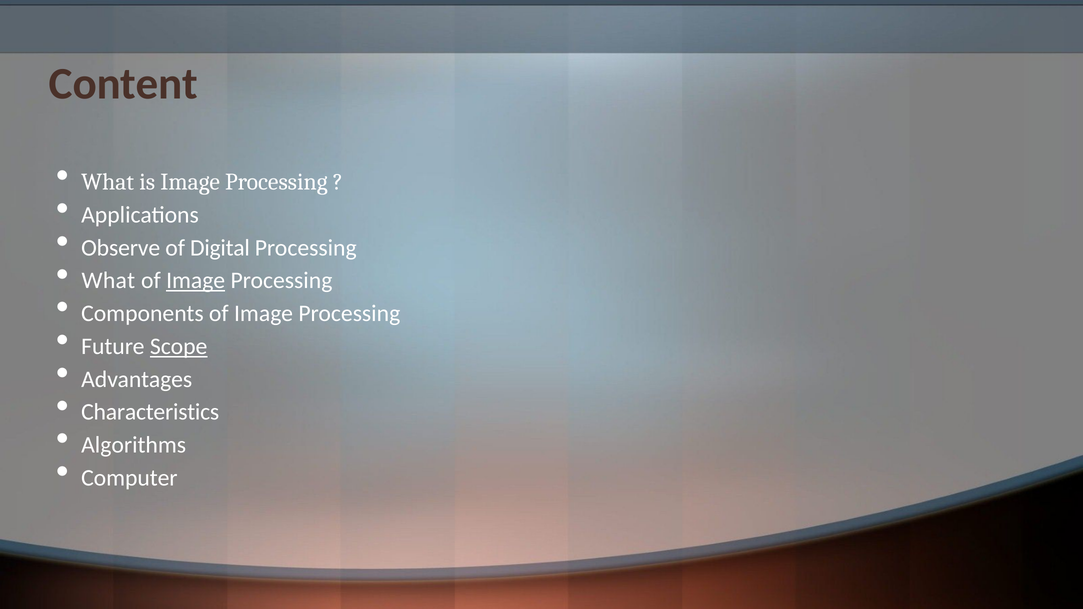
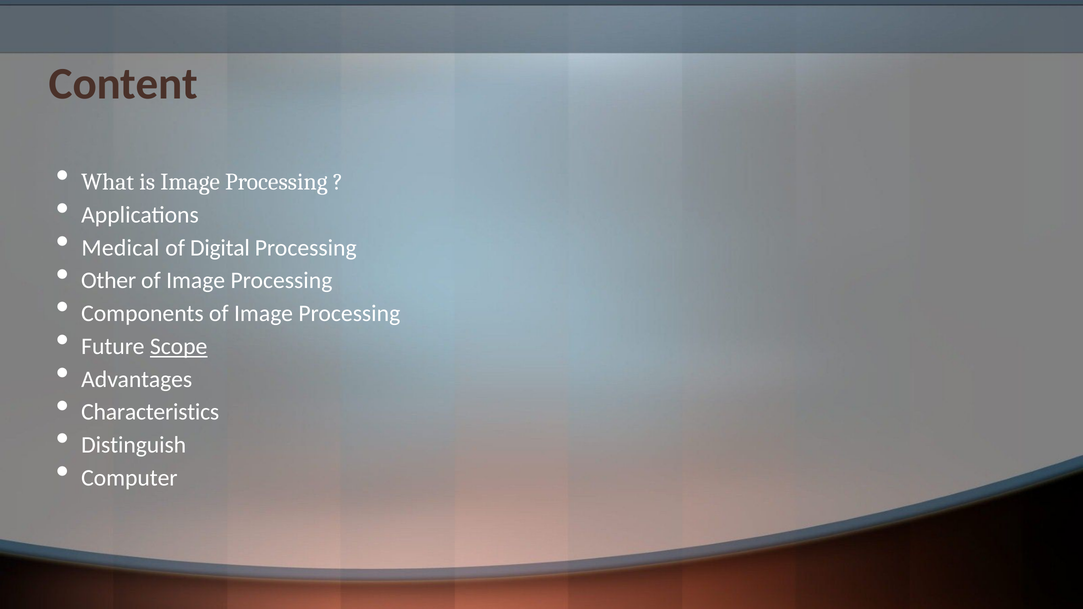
Observe: Observe -> Medical (120, 248)
What: What -> Other (109, 281)
Image underline: present -> none (196, 281)
Algorithms: Algorithms -> Distinguish (134, 445)
